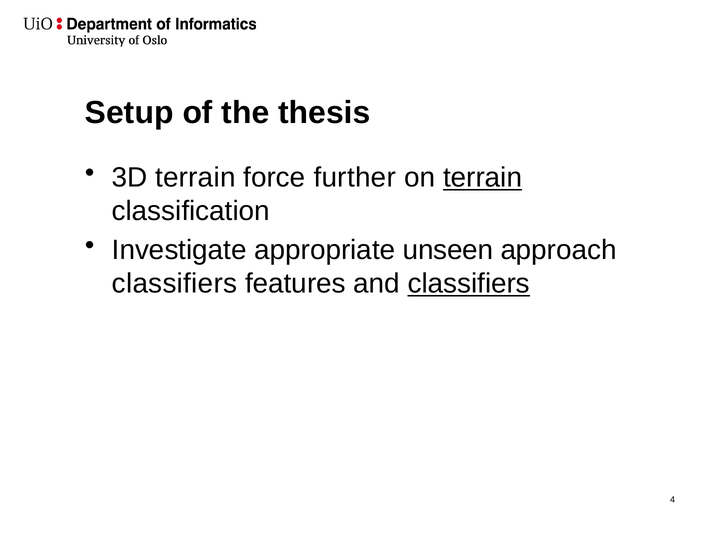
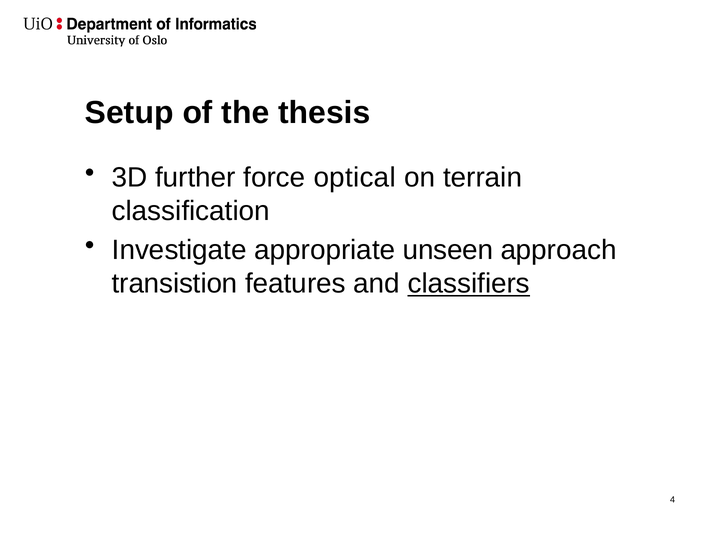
3D terrain: terrain -> further (195, 178)
further: further -> optical (355, 178)
terrain underline: present -> none (483, 178)
classifiers: classifiers -> transistion (175, 284)
